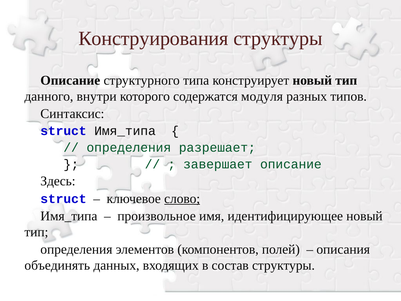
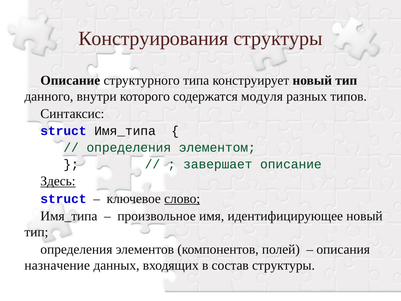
разрешает: разрешает -> элементом (217, 147)
Здесь underline: none -> present (58, 181)
объединять: объединять -> назначение (57, 265)
